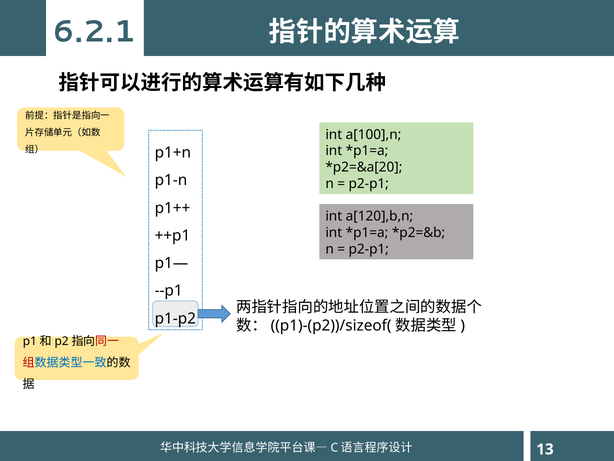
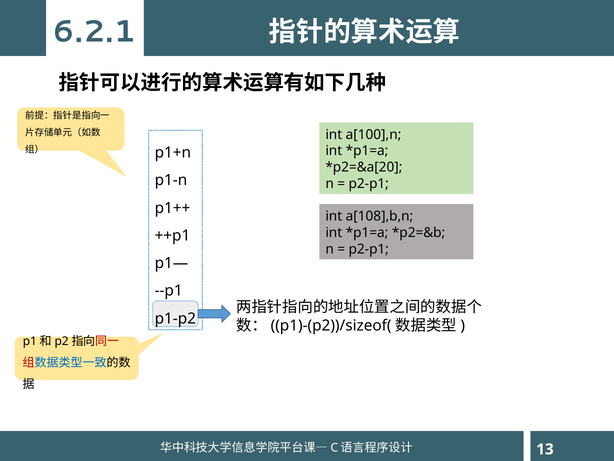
a[120],b,n: a[120],b,n -> a[108],b,n (379, 216)
